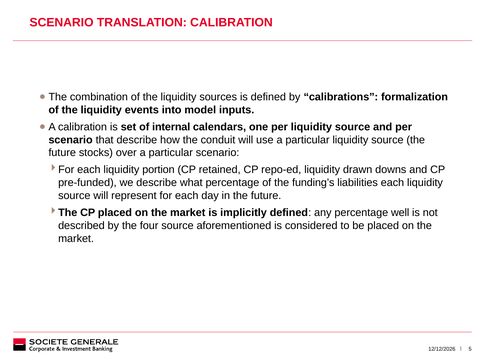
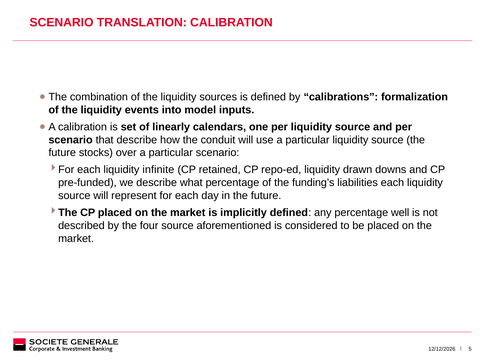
internal: internal -> linearly (171, 127)
portion: portion -> infinite (158, 170)
